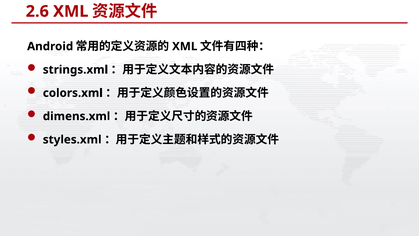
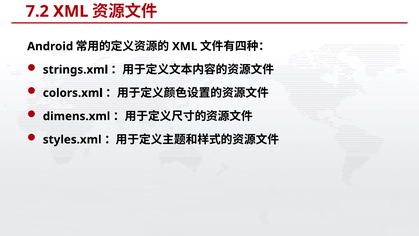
2.6: 2.6 -> 7.2 (37, 11)
